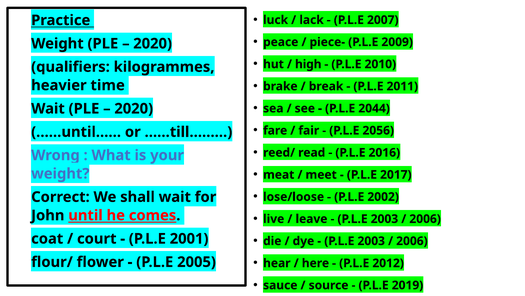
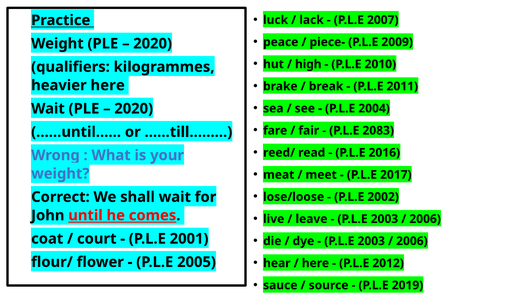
heavier time: time -> here (108, 85)
2044: 2044 -> 2004 (374, 108)
2056: 2056 -> 2083 (378, 130)
